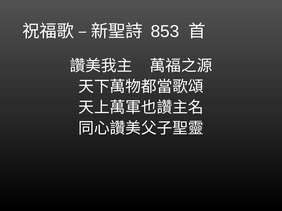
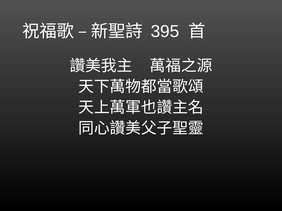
853: 853 -> 395 (165, 32)
